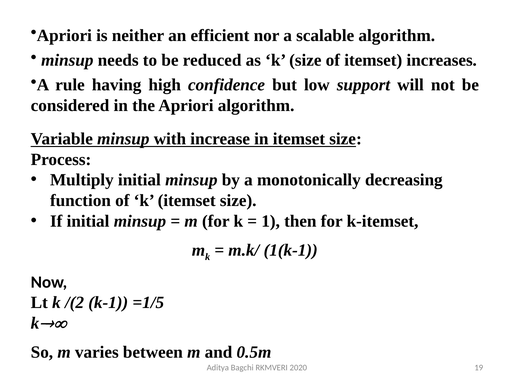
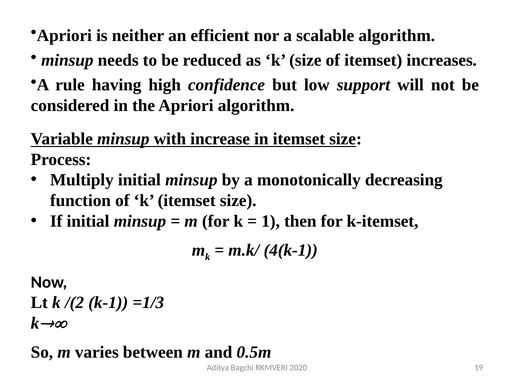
1(k-1: 1(k-1 -> 4(k-1 (291, 250)
=1/5: =1/5 -> =1/3 (148, 303)
